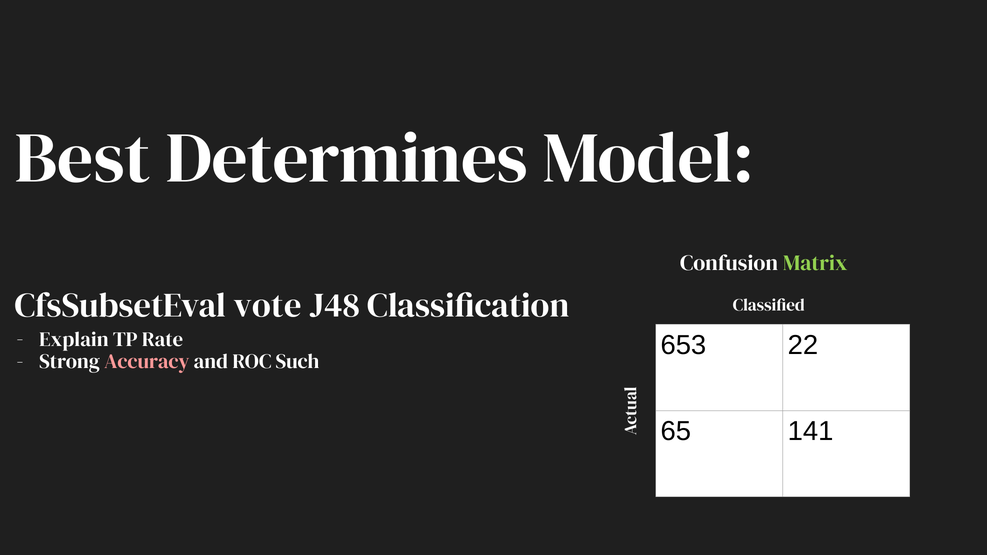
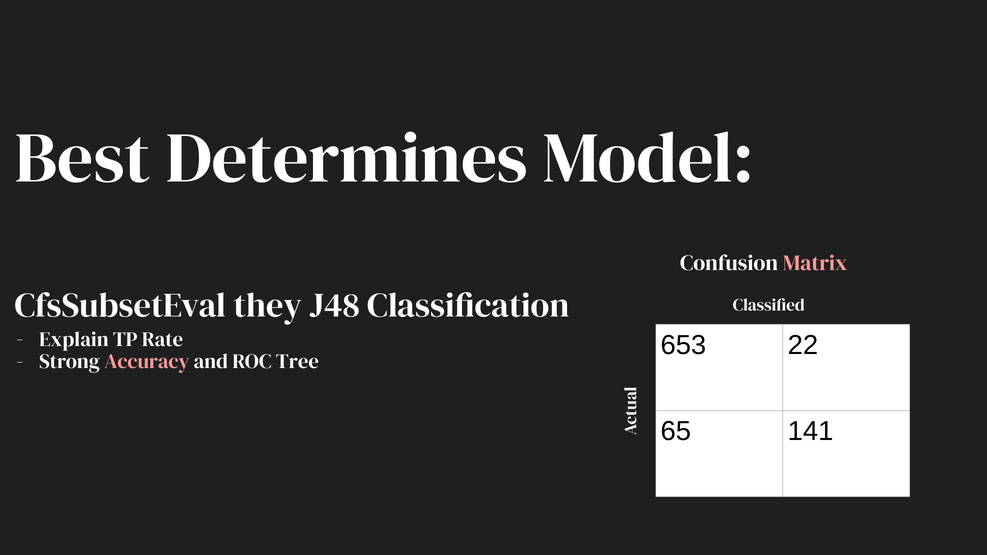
Matrix colour: light green -> pink (815, 263)
vote: vote -> they (268, 305)
Such: Such -> Tree (297, 362)
